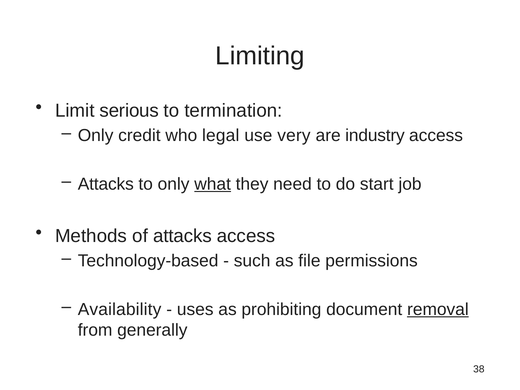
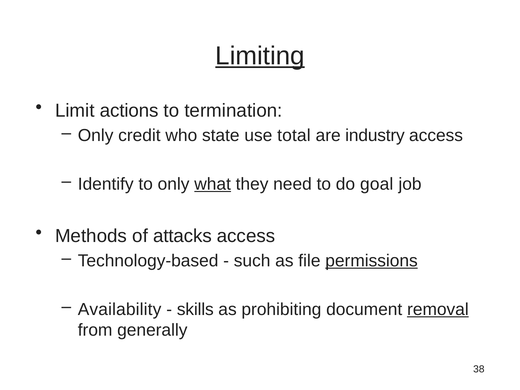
Limiting underline: none -> present (260, 56)
serious: serious -> actions (129, 111)
legal: legal -> state (221, 136)
very: very -> total (294, 136)
Attacks: Attacks -> Identify (106, 184)
start: start -> goal (377, 184)
permissions underline: none -> present (372, 261)
uses: uses -> skills (195, 309)
